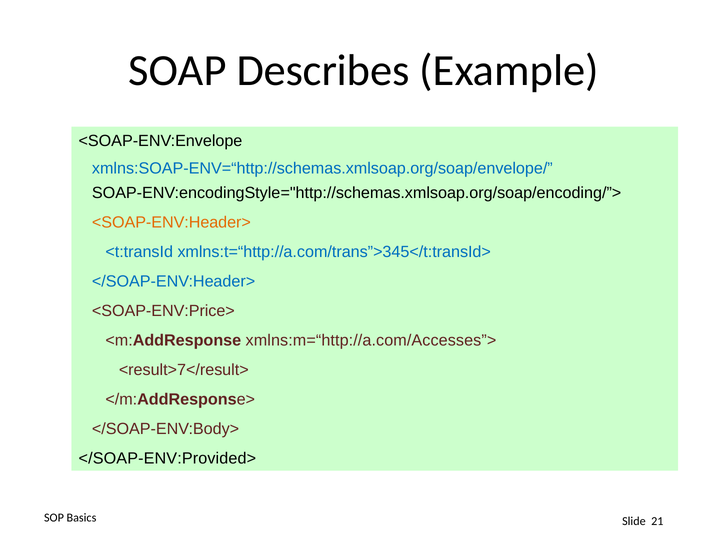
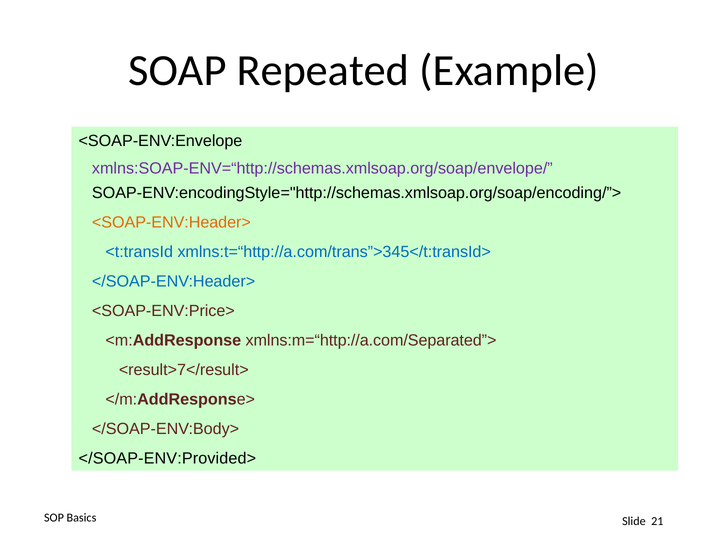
Describes: Describes -> Repeated (323, 70)
xmlns:SOAP-ENV=“http://schemas.xmlsoap.org/soap/envelope/ colour: blue -> purple (322, 169)
xmlns:m=“http://a.com/Accesses”>: xmlns:m=“http://a.com/Accesses”> -> xmlns:m=“http://a.com/Separated”> (371, 341)
